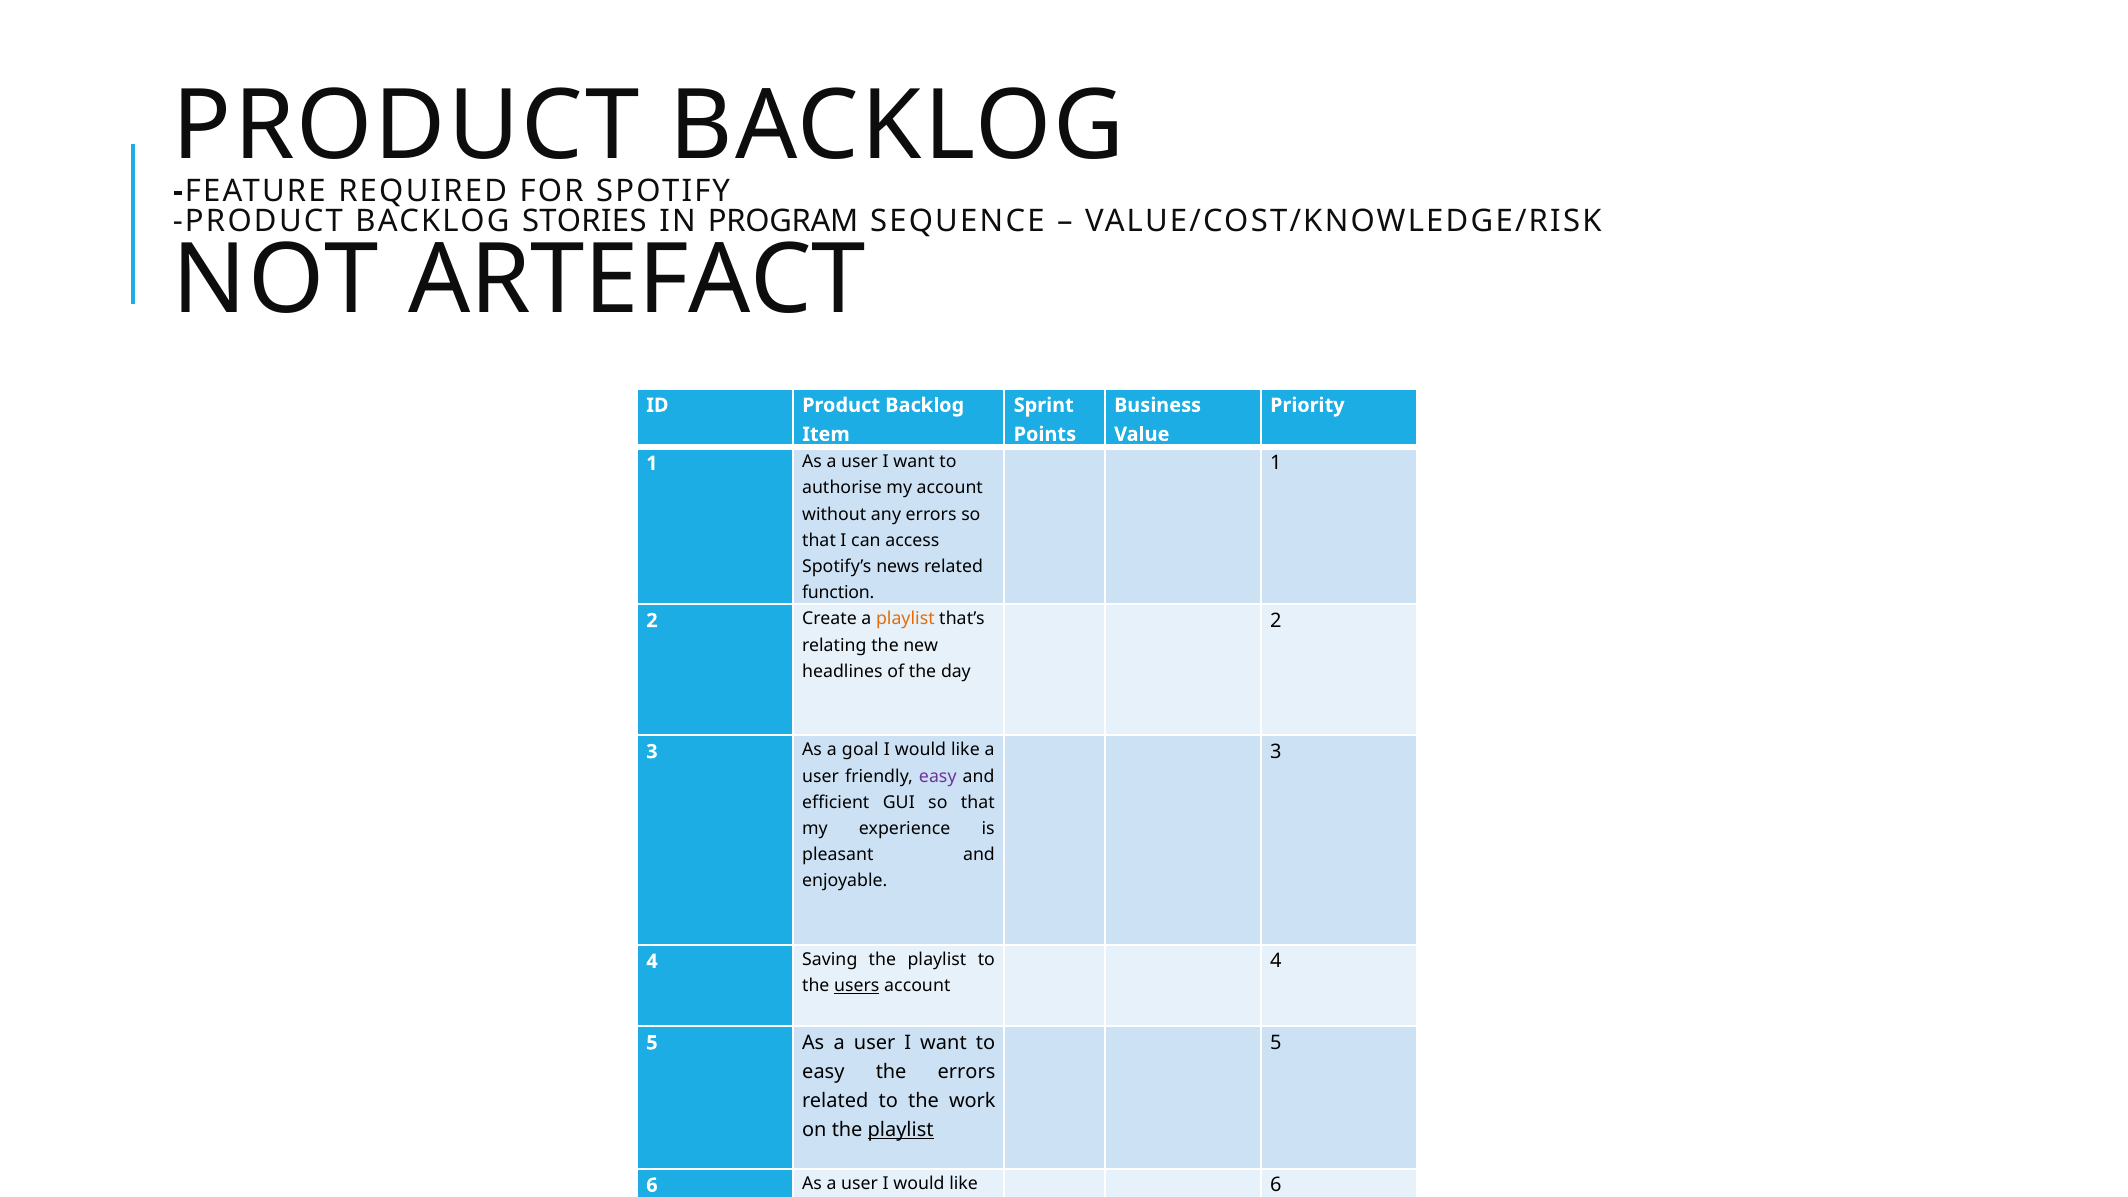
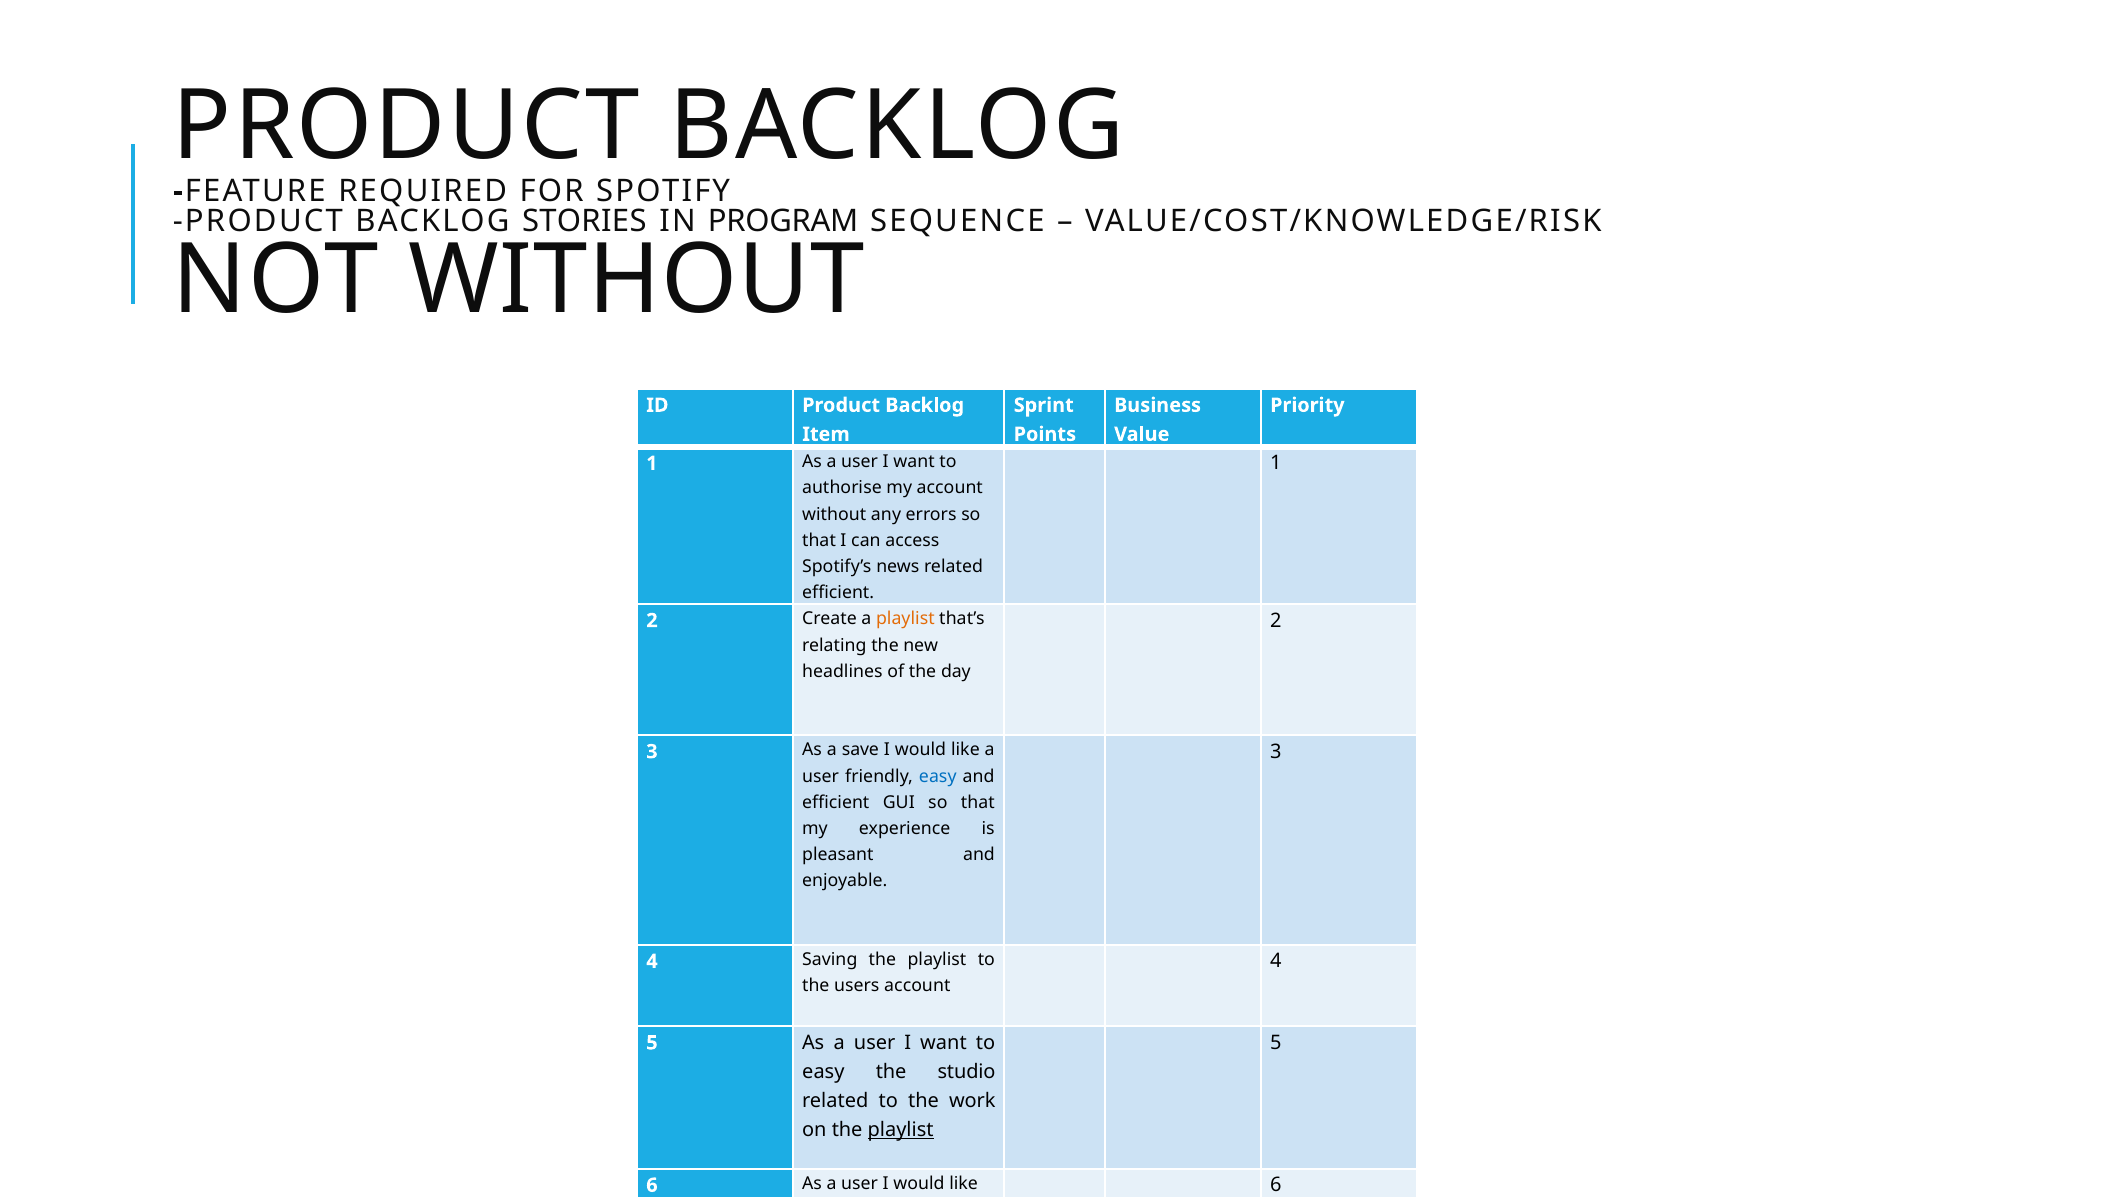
NOT ARTEFACT: ARTEFACT -> WITHOUT (637, 280)
function: function -> efficient (838, 593)
goal: goal -> save (860, 750)
easy colour: purple -> blue (938, 776)
users underline: present -> none (857, 986)
the errors: errors -> studio (967, 1072)
